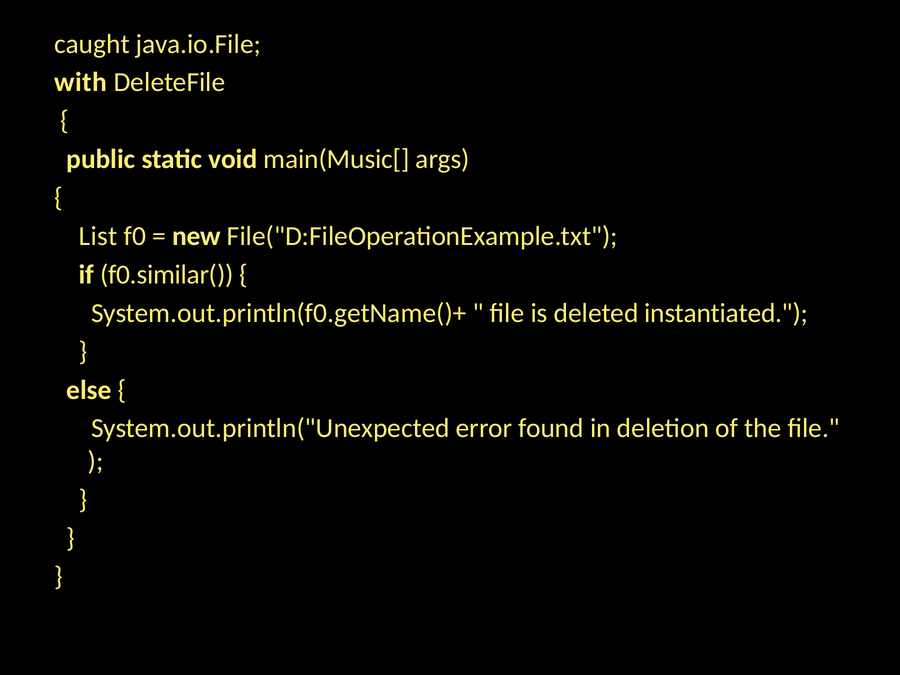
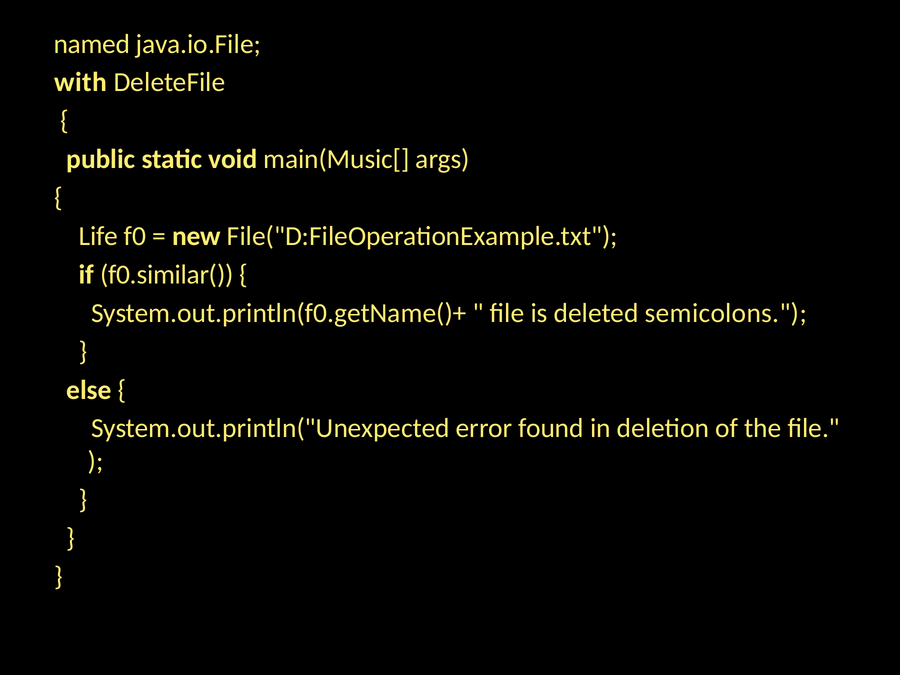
caught: caught -> named (92, 44)
List: List -> Life (98, 236)
instantiated: instantiated -> semicolons (726, 313)
